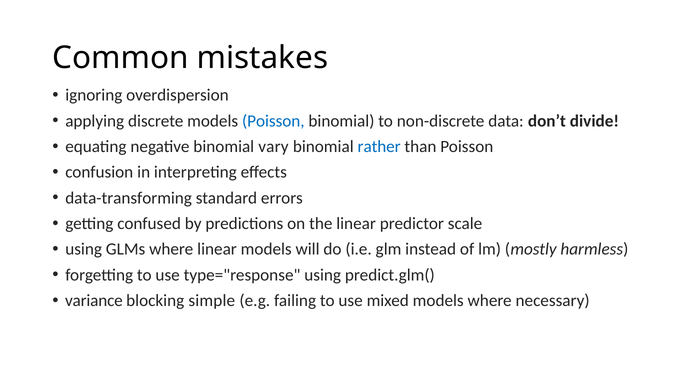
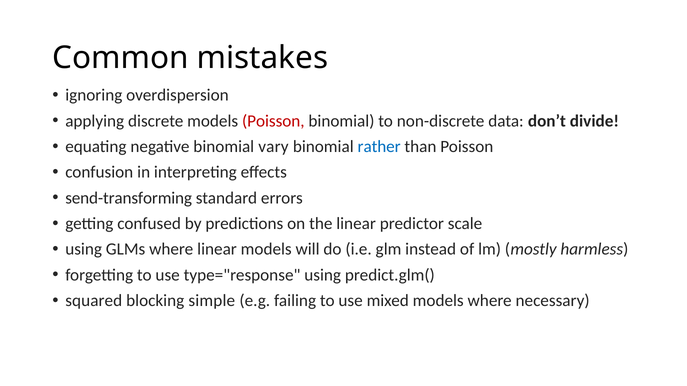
Poisson colour: blue -> red (273, 121)
data-transforming: data-transforming -> send-transforming (129, 198)
variance: variance -> squared (94, 301)
